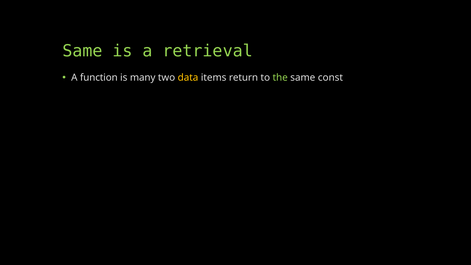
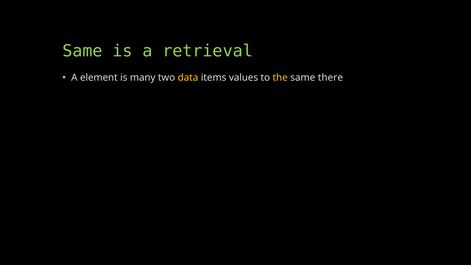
function: function -> element (99, 78)
return: return -> values (244, 78)
the colour: light green -> yellow (280, 78)
const: const -> there (330, 78)
